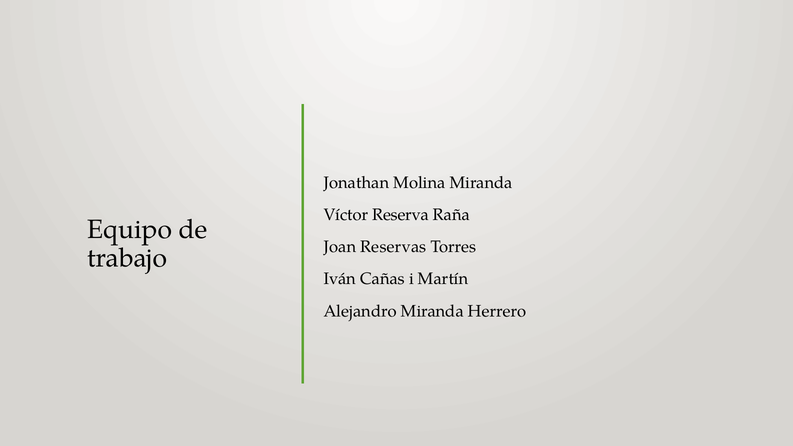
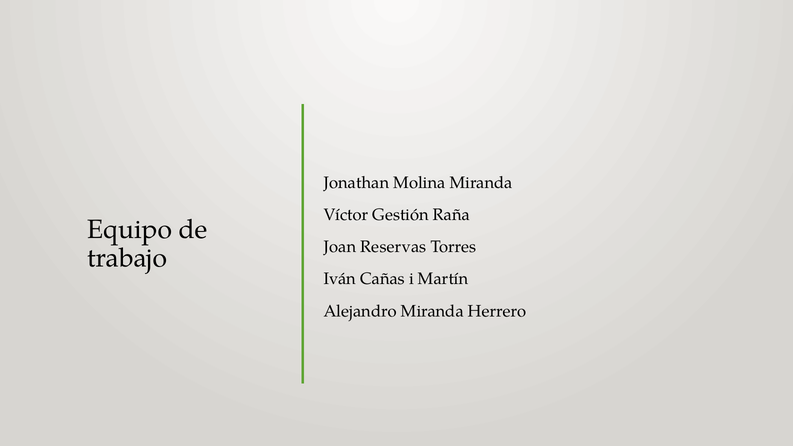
Reserva: Reserva -> Gestión (401, 215)
